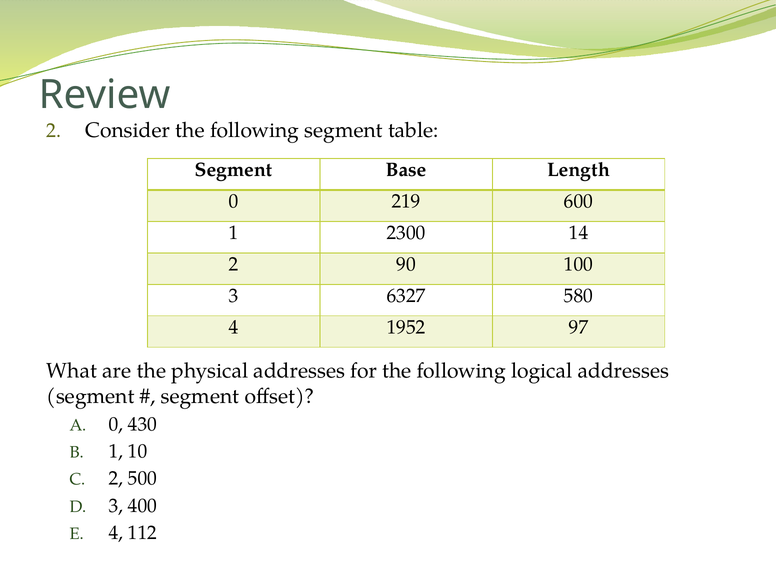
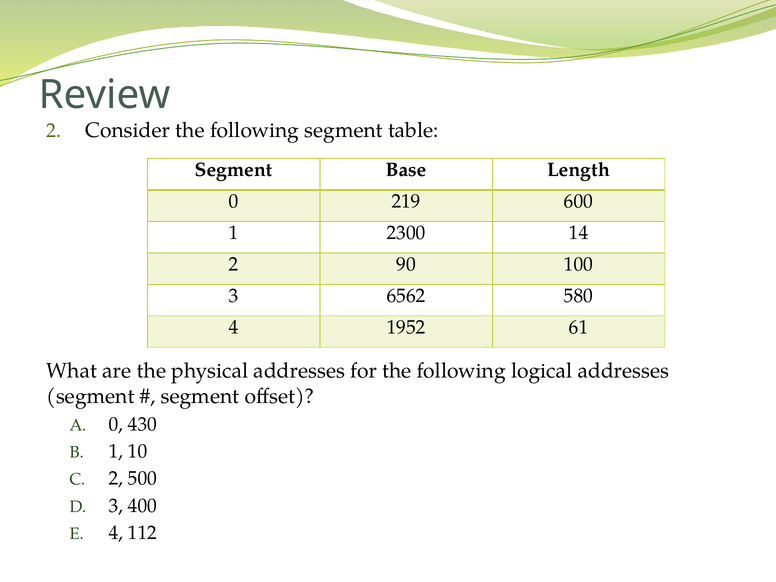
6327: 6327 -> 6562 (406, 296)
97: 97 -> 61 (579, 327)
